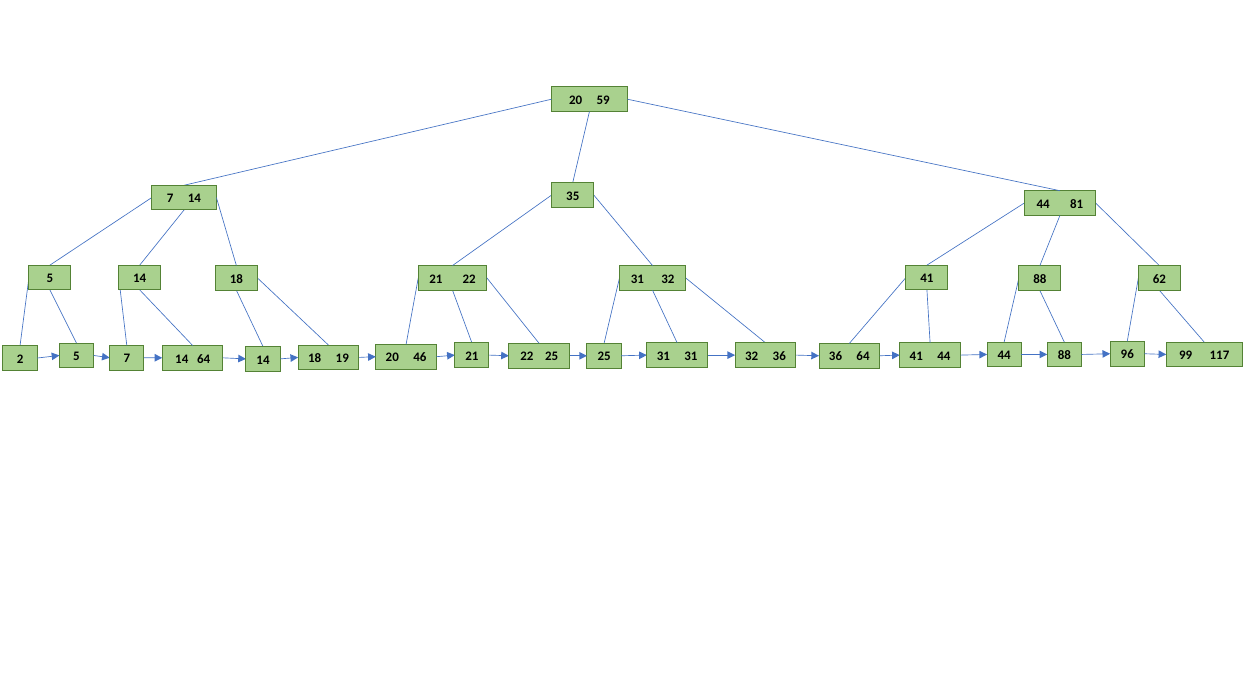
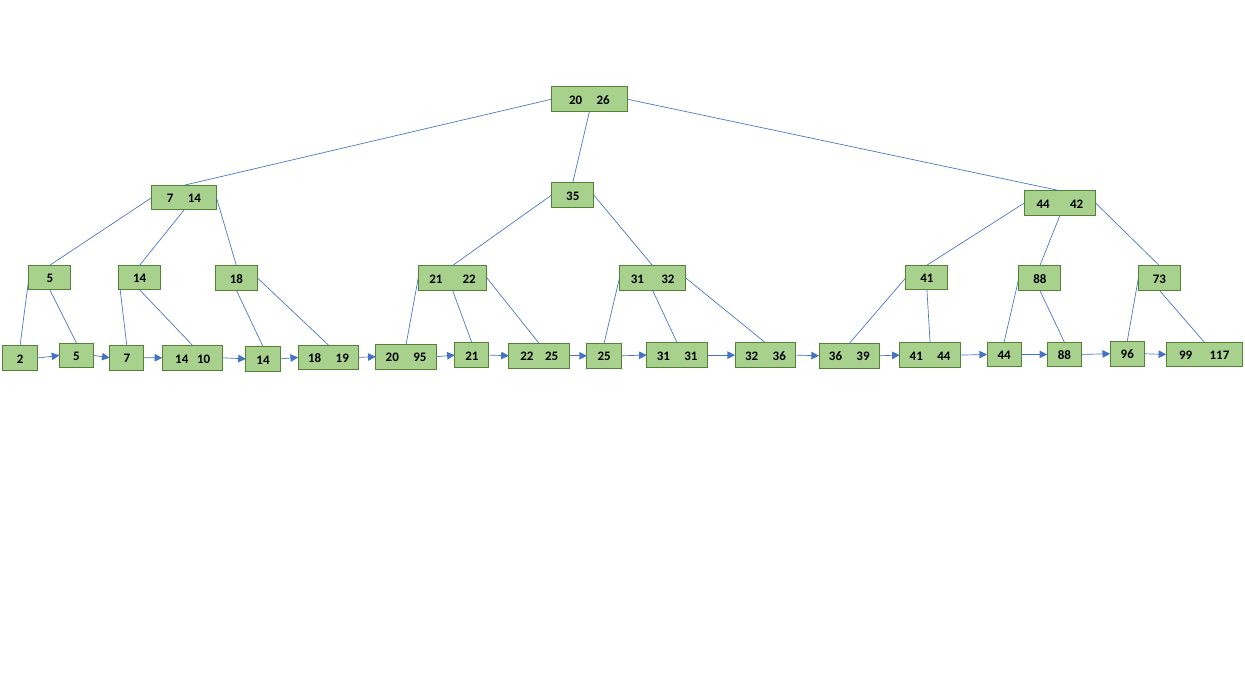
59: 59 -> 26 (603, 100)
81: 81 -> 42 (1077, 204)
62: 62 -> 73 (1159, 279)
36 64: 64 -> 39 (863, 357)
46: 46 -> 95 (420, 358)
14 64: 64 -> 10 (204, 359)
